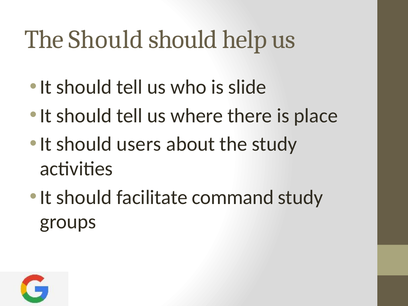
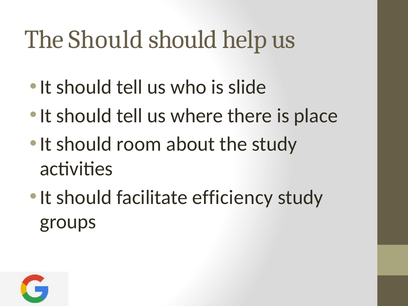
users: users -> room (139, 144)
command: command -> efficiency (233, 197)
